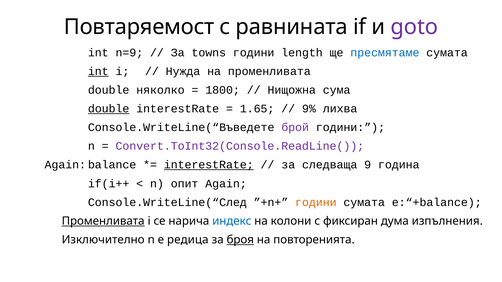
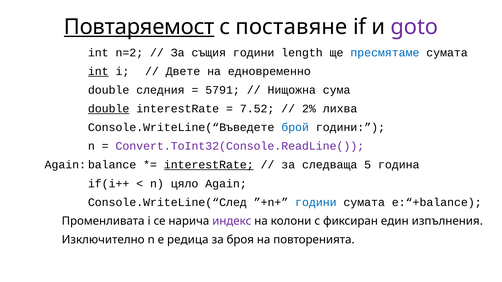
Повтаряемост underline: none -> present (139, 27)
равнината: равнината -> поставяне (291, 27)
n=9: n=9 -> n=2 (129, 53)
towns: towns -> същия (209, 53)
Нужда: Нужда -> Двете (183, 71)
на променливата: променливата -> едновременно (269, 71)
няколко: няколко -> следния (160, 90)
1800: 1800 -> 5791 (223, 90)
1.65: 1.65 -> 7.52 (257, 109)
9%: 9% -> 2% (309, 109)
брой colour: purple -> blue (295, 128)
9: 9 -> 5 (368, 165)
опит: опит -> цяло (185, 184)
години colour: orange -> blue (316, 203)
Променливата underline: present -> none (103, 221)
индекс colour: blue -> purple (232, 221)
дума: дума -> един (395, 221)
броя underline: present -> none (240, 240)
